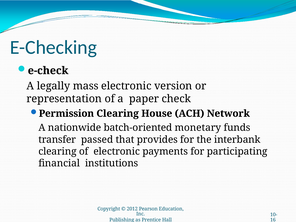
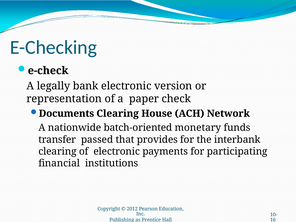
mass: mass -> bank (86, 86)
Permission: Permission -> Documents (66, 114)
